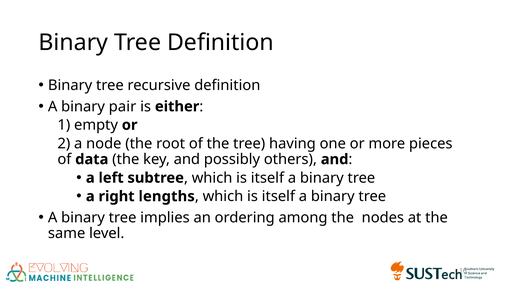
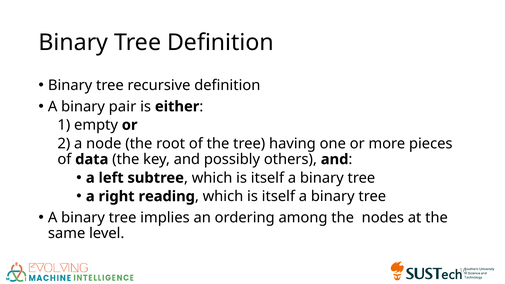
lengths: lengths -> reading (167, 196)
